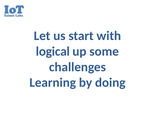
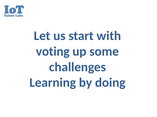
logical: logical -> voting (53, 52)
